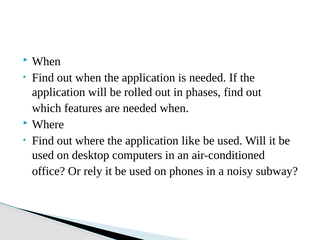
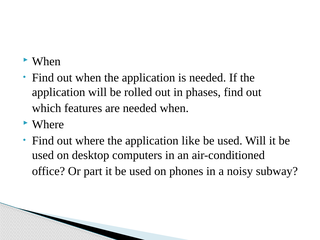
rely: rely -> part (93, 171)
